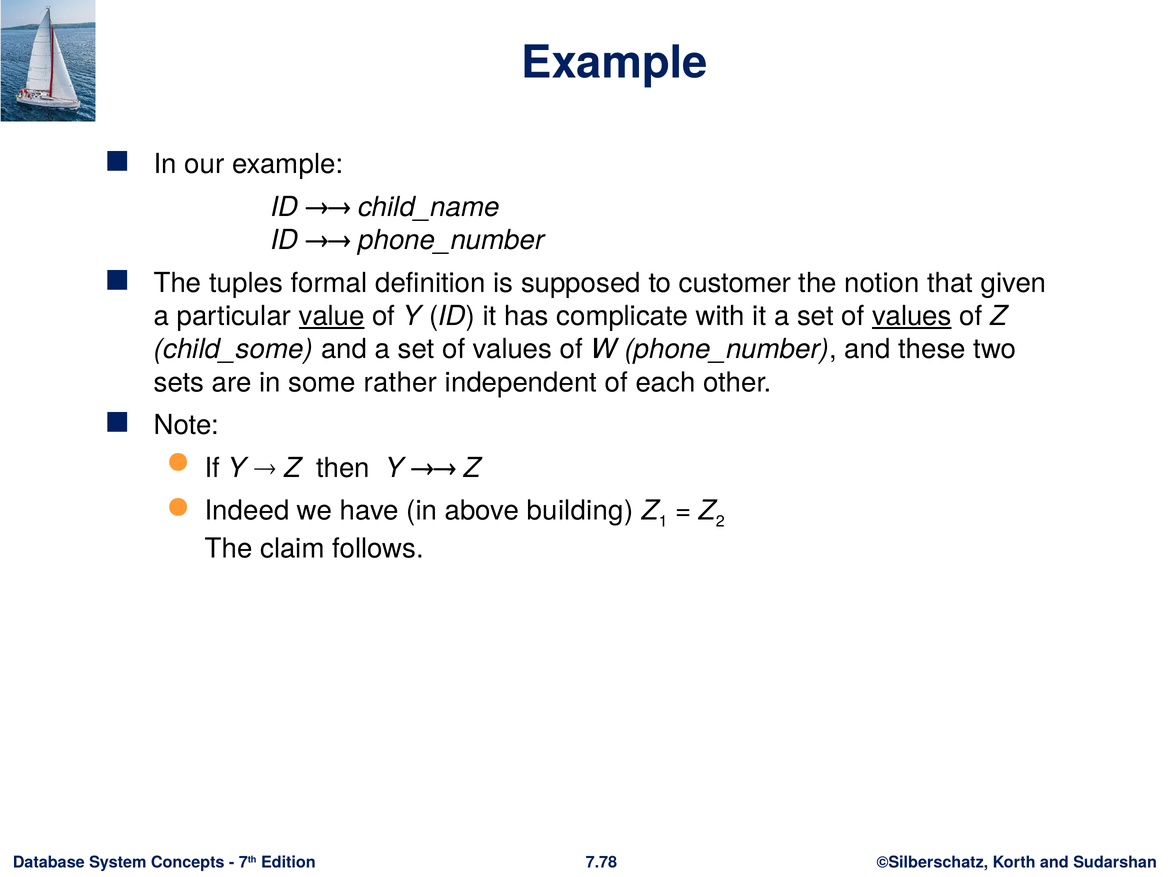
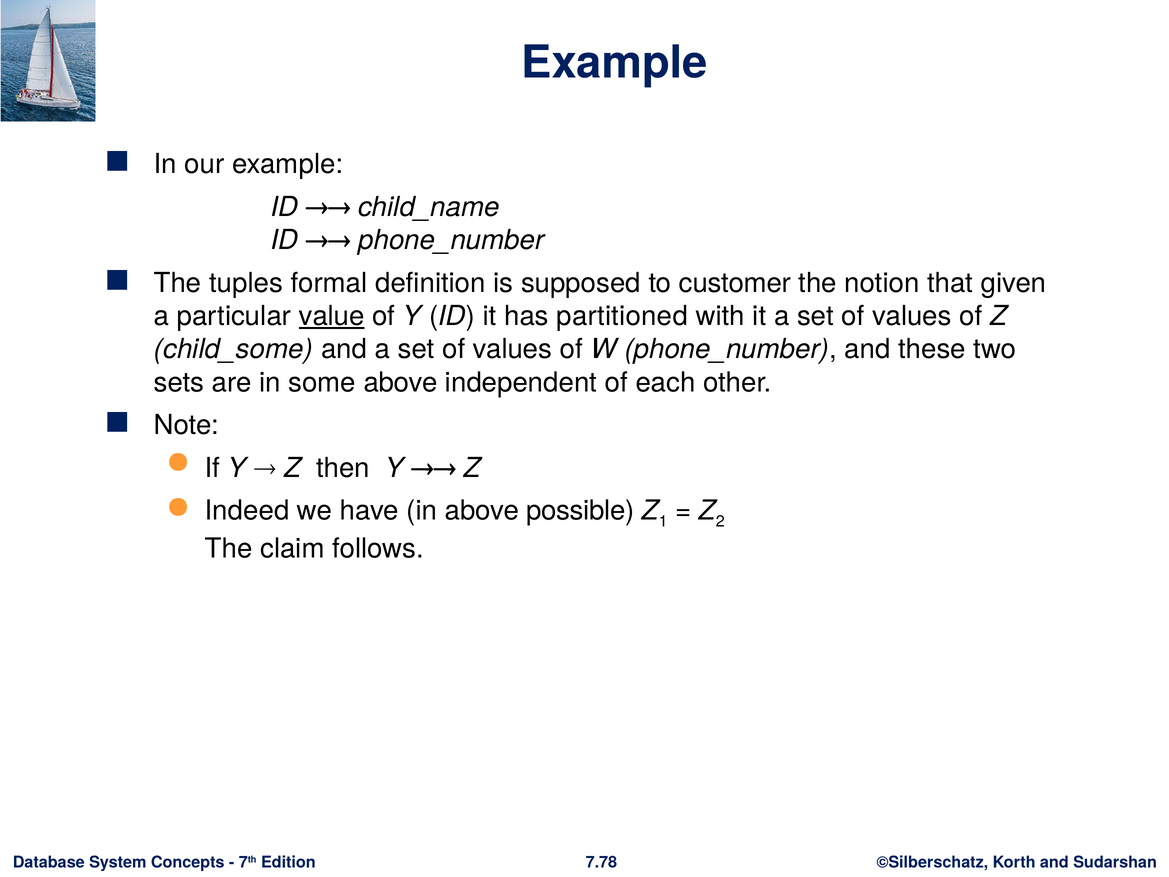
complicate: complicate -> partitioned (622, 316)
values underline: present -> none (912, 316)
some rather: rather -> above (401, 382)
building: building -> possible (580, 511)
